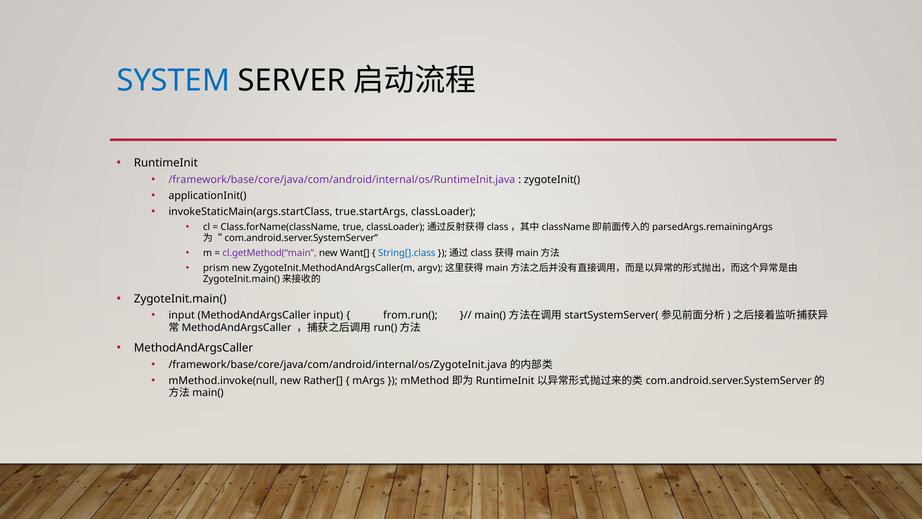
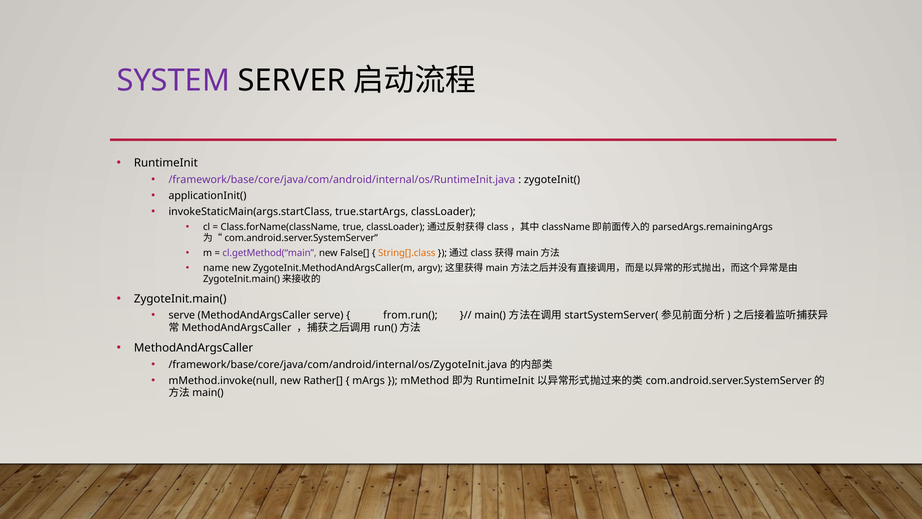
SYSTEM colour: blue -> purple (173, 81)
Want[: Want[ -> False[ (355, 253)
String[].class colour: blue -> orange (407, 253)
prism: prism -> name (216, 268)
input: input -> serve (182, 315)
MethodAndArgsCaller input: input -> serve (328, 315)
